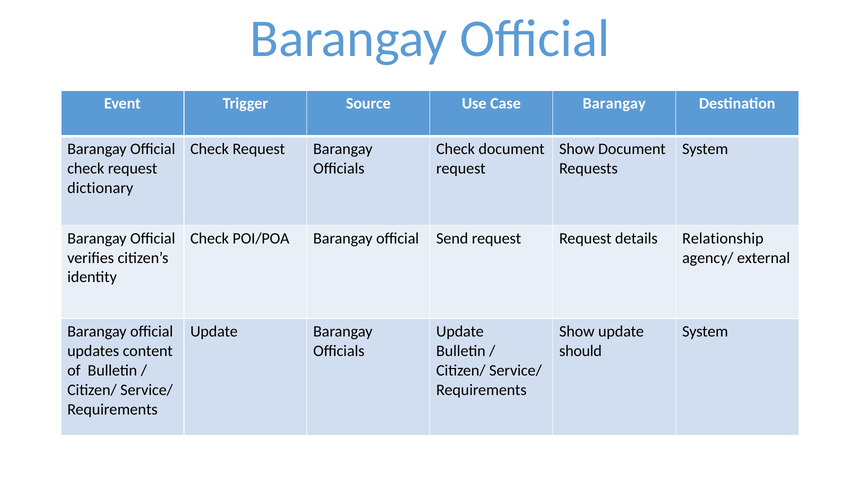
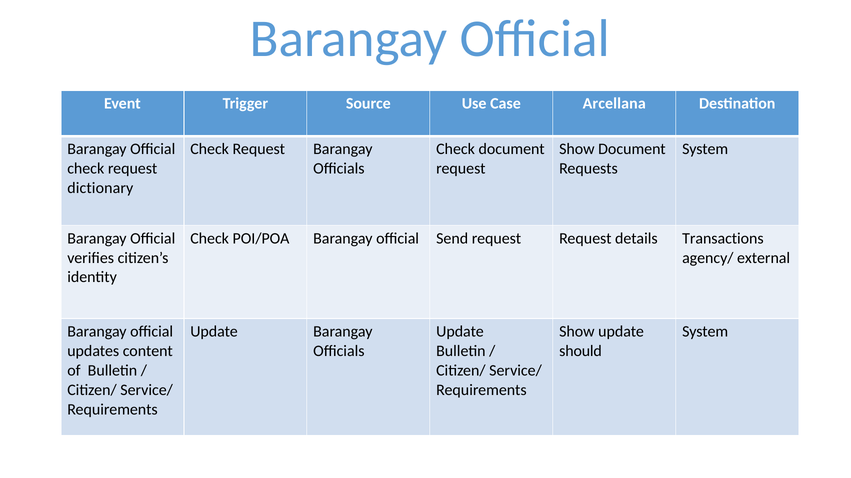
Case Barangay: Barangay -> Arcellana (614, 104)
Relationship: Relationship -> Transactions (723, 239)
